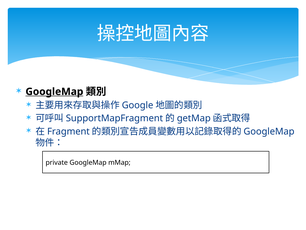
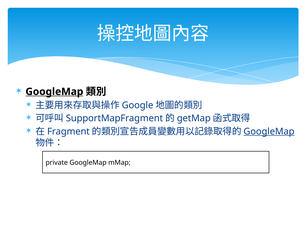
GoogleMap underline: none -> present (269, 131)
